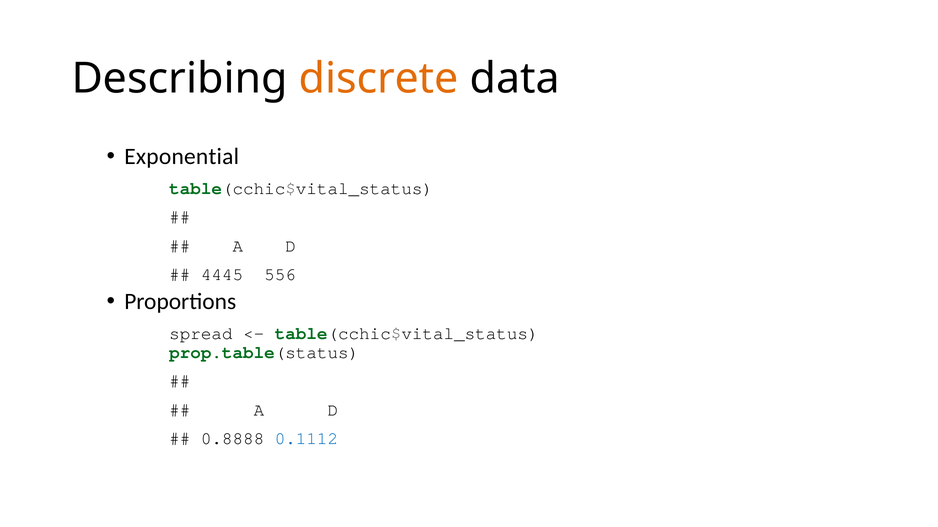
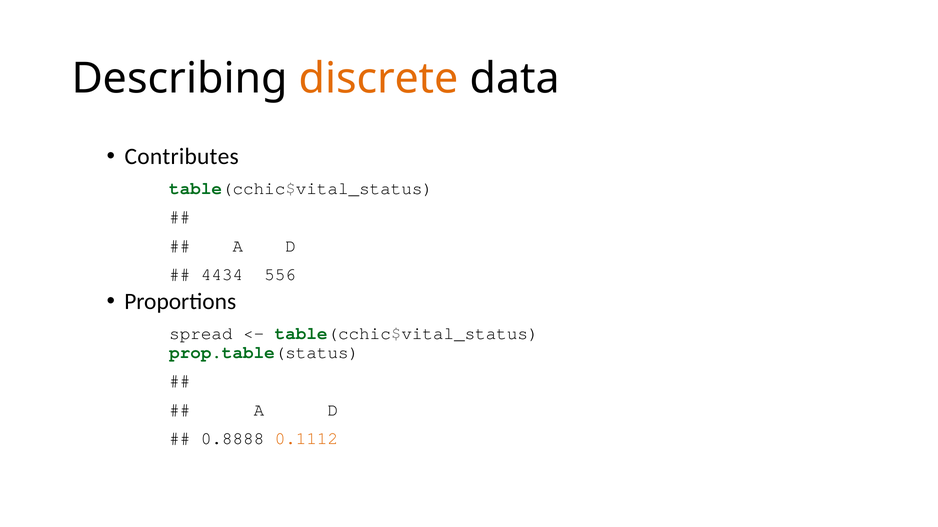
Exponential: Exponential -> Contributes (182, 156)
4445: 4445 -> 4434 (222, 275)
0.1112 colour: blue -> orange (306, 439)
